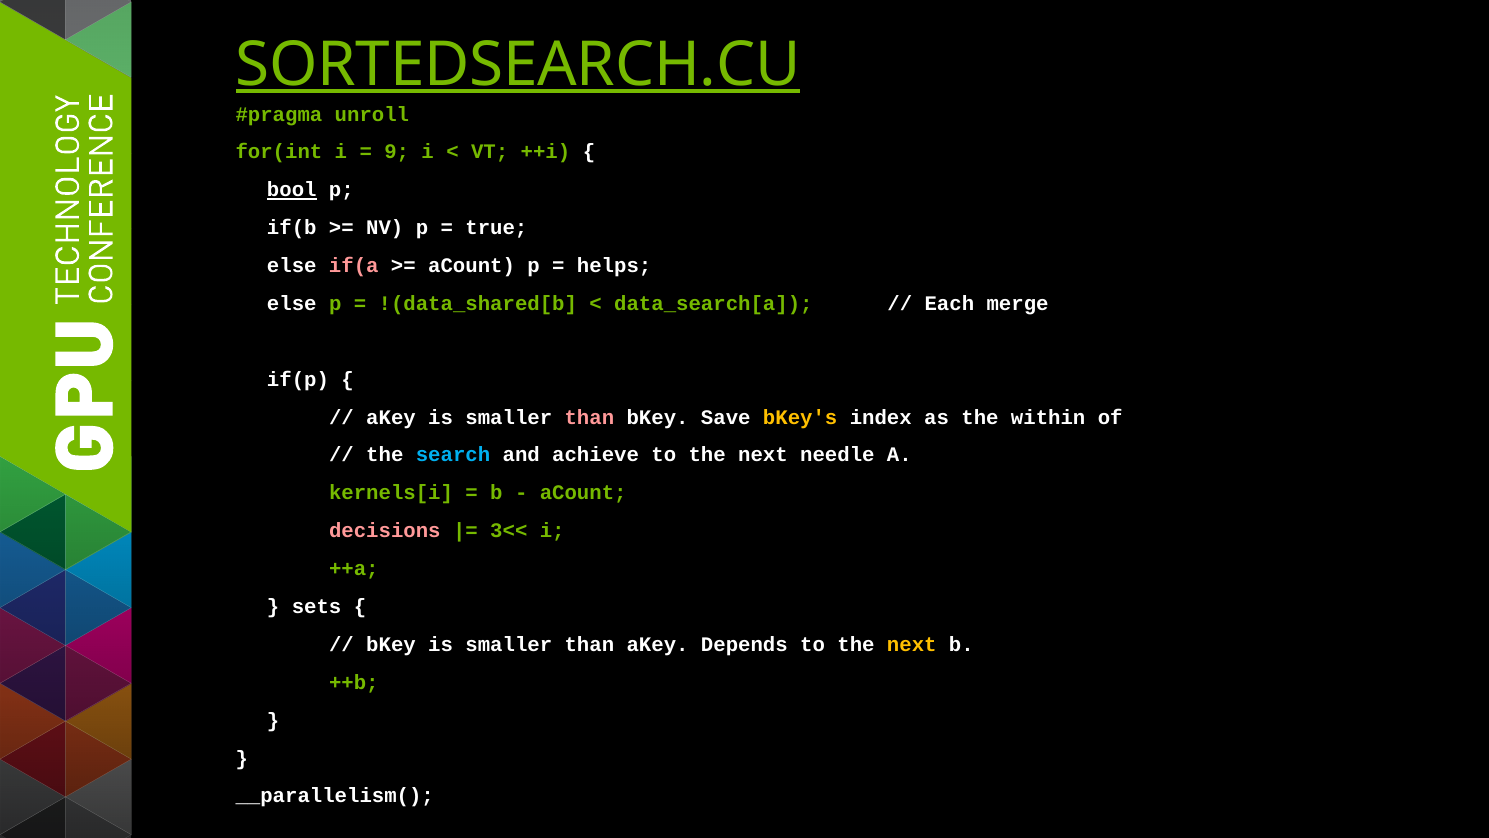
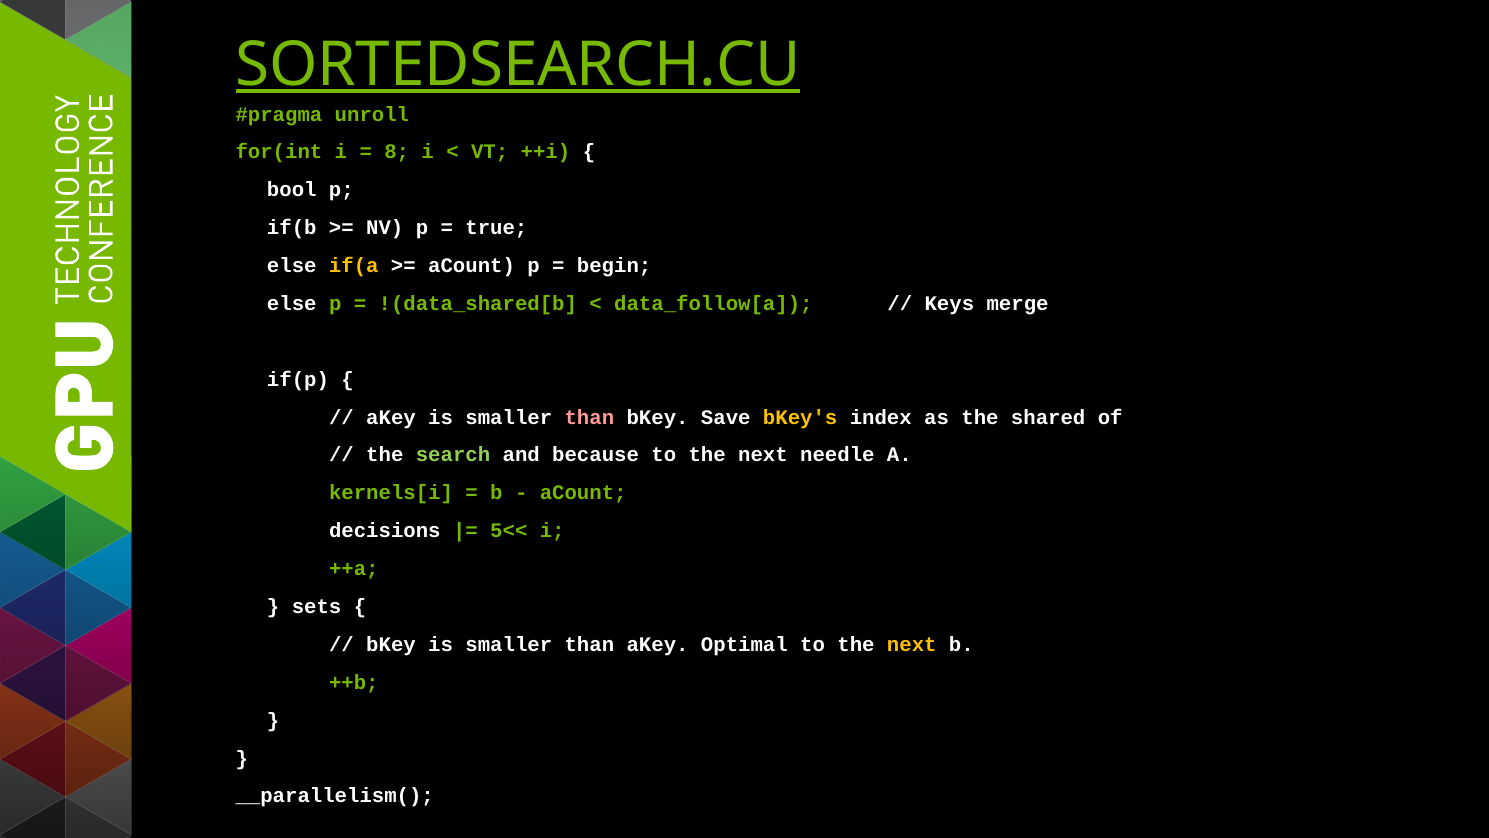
9: 9 -> 8 (397, 152)
bool underline: present -> none (292, 190)
if(a colour: pink -> yellow (354, 266)
helps: helps -> begin (614, 266)
data_search[a: data_search[a -> data_follow[a (713, 303)
Each: Each -> Keys (949, 303)
within: within -> shared (1048, 417)
search colour: light blue -> light green (453, 455)
achieve: achieve -> because (596, 455)
decisions colour: pink -> white (385, 531)
3<<: 3<< -> 5<< (509, 531)
Depends: Depends -> Optimal (744, 644)
